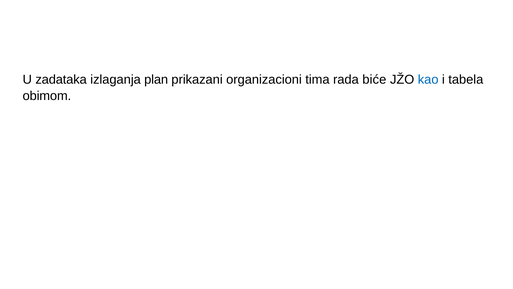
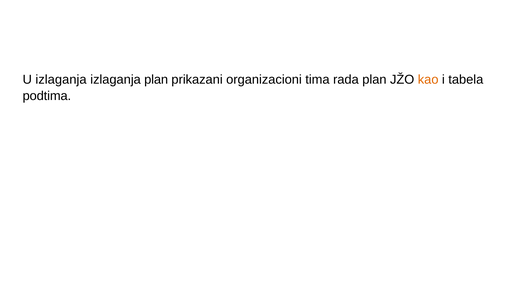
U zadataka: zadataka -> izlaganja (61, 79)
rada biće: biće -> plan (374, 79)
kao colour: blue -> orange (428, 79)
obimom: obimom -> podtima (47, 96)
